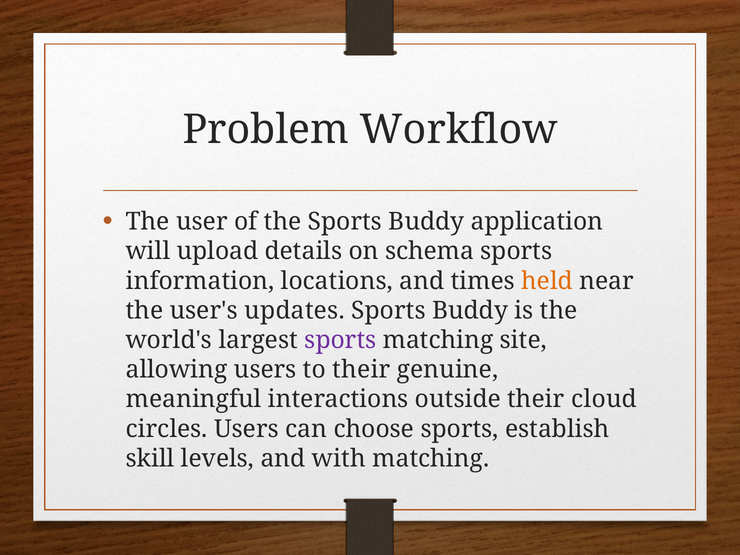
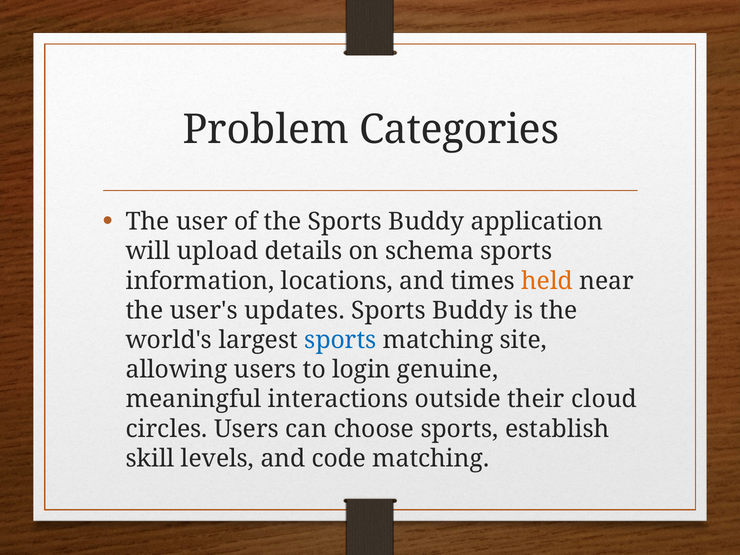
Workflow: Workflow -> Categories (459, 130)
sports colour: purple -> blue (340, 340)
to their: their -> login (362, 370)
with: with -> code (339, 459)
